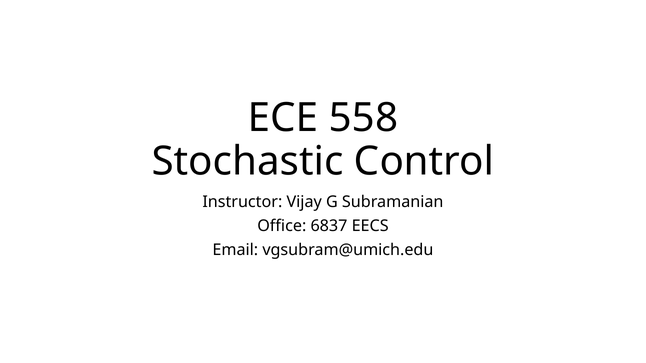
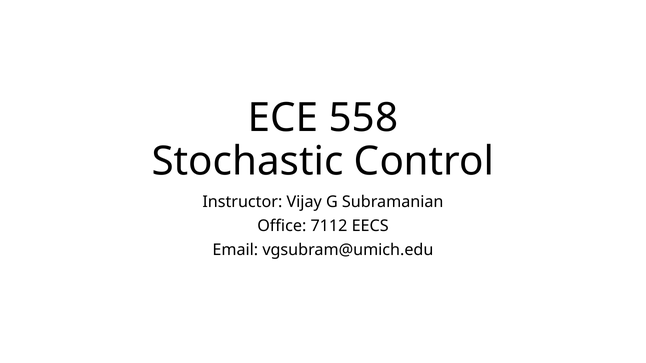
6837: 6837 -> 7112 (329, 226)
